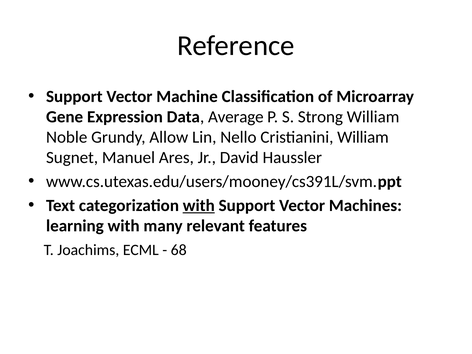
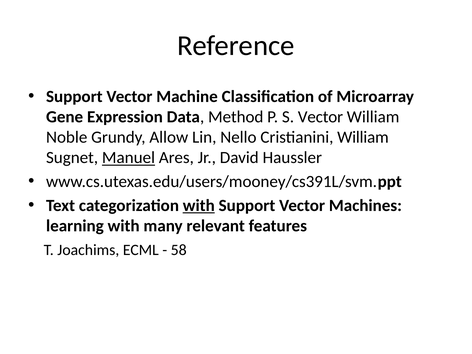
Average: Average -> Method (236, 117)
S Strong: Strong -> Vector (320, 117)
Manuel underline: none -> present (128, 158)
68: 68 -> 58 (179, 250)
